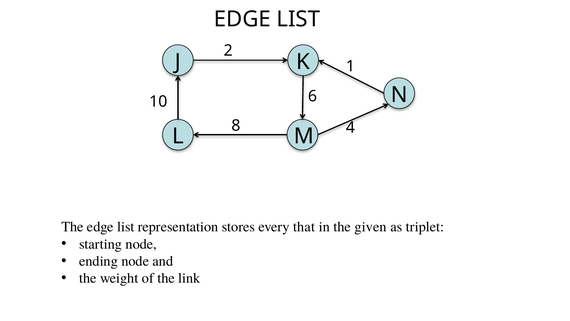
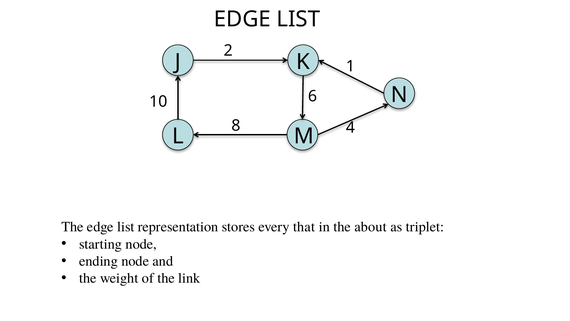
given: given -> about (371, 227)
